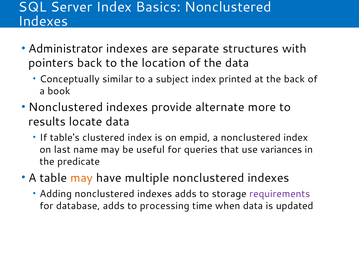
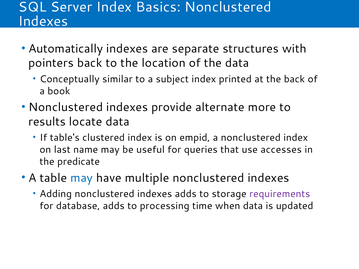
Administrator: Administrator -> Automatically (66, 49)
variances: variances -> accesses (281, 150)
may colour: orange -> blue (82, 178)
